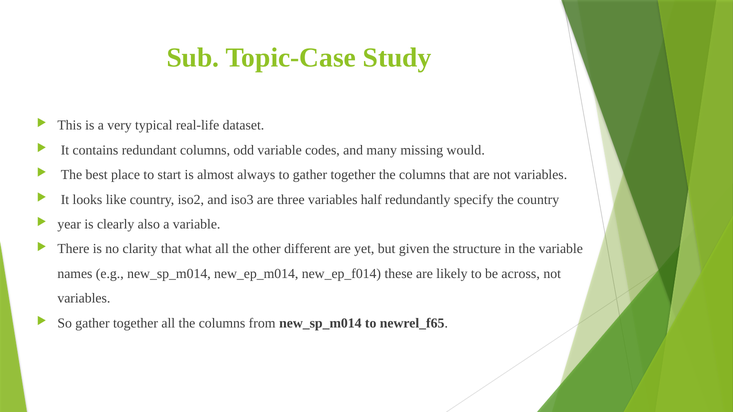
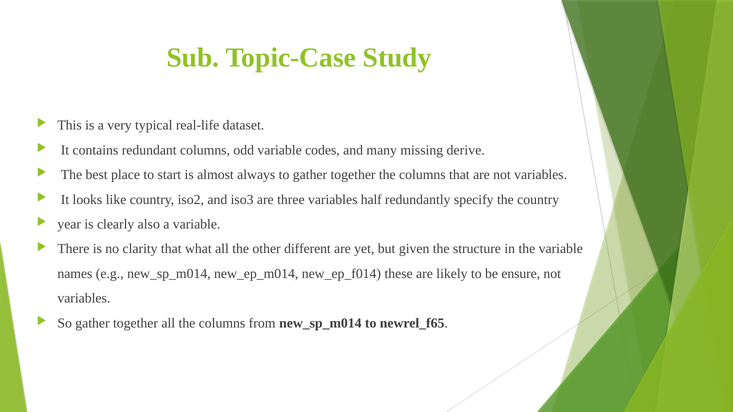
would: would -> derive (466, 150)
across: across -> ensure (521, 274)
